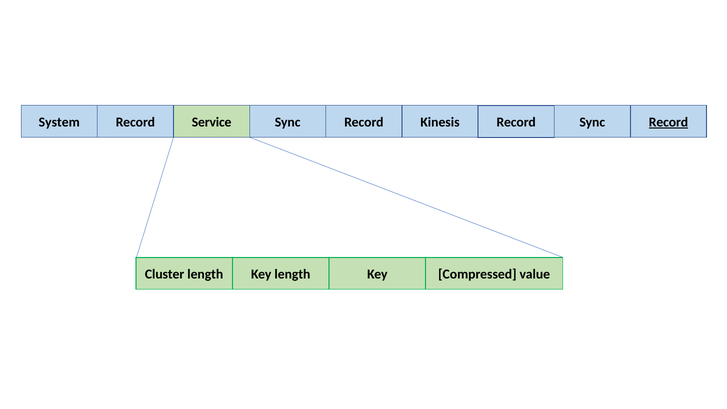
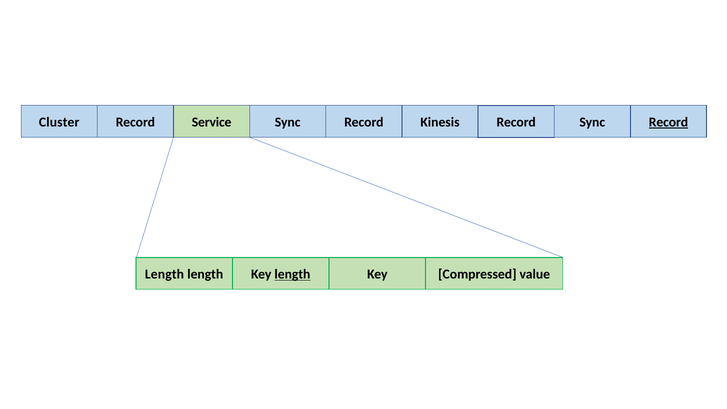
System: System -> Cluster (59, 122)
Cluster: Cluster -> Length (165, 274)
length underline: none -> present (292, 274)
